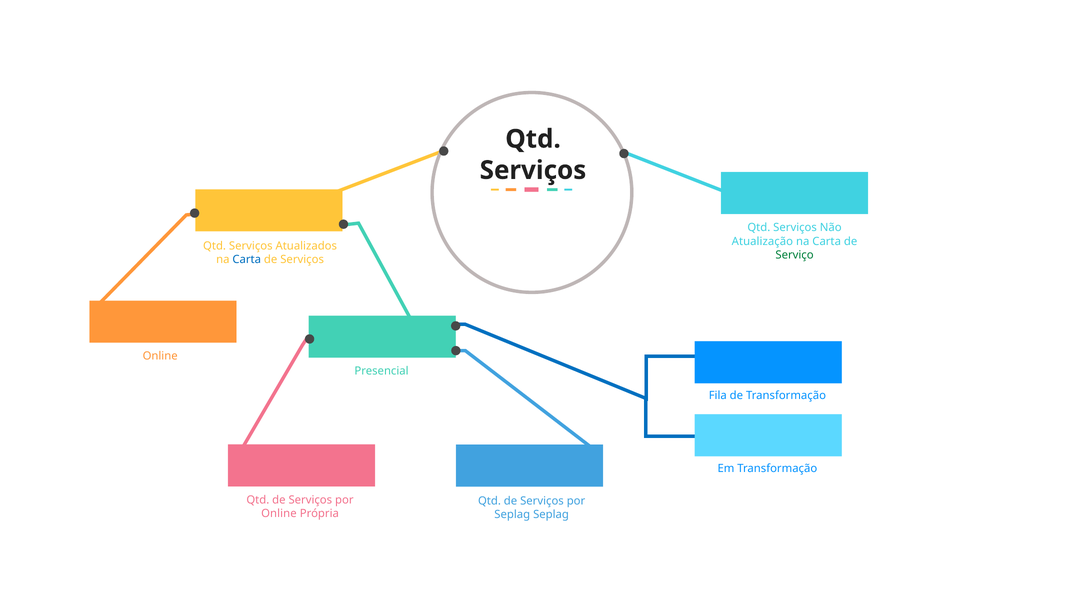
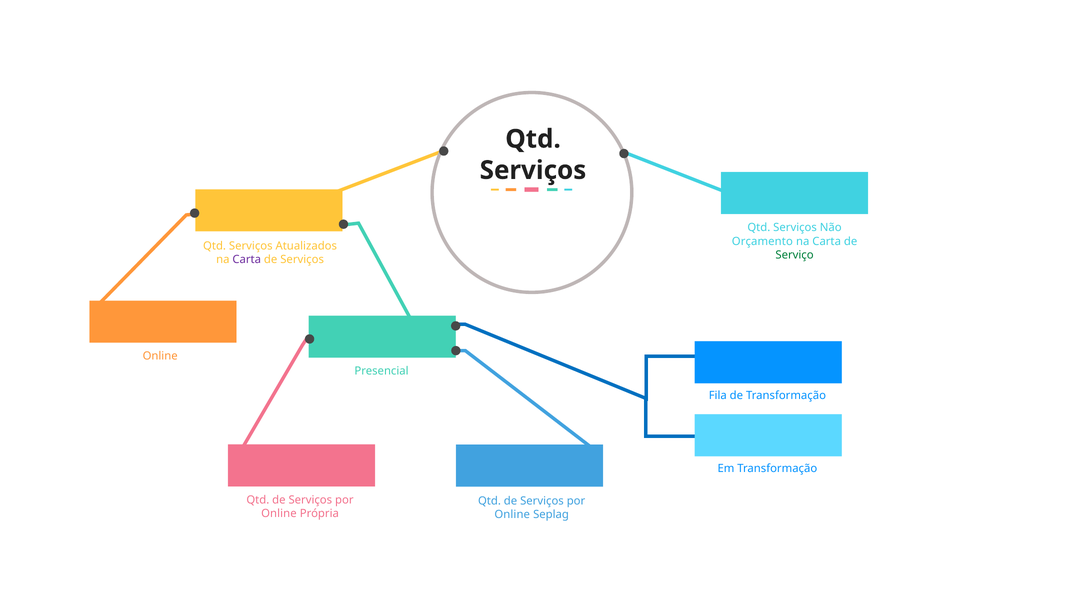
Atualização: Atualização -> Orçamento (762, 241)
Carta colour: blue -> purple (247, 259)
Seplag: Seplag -> Online (512, 514)
